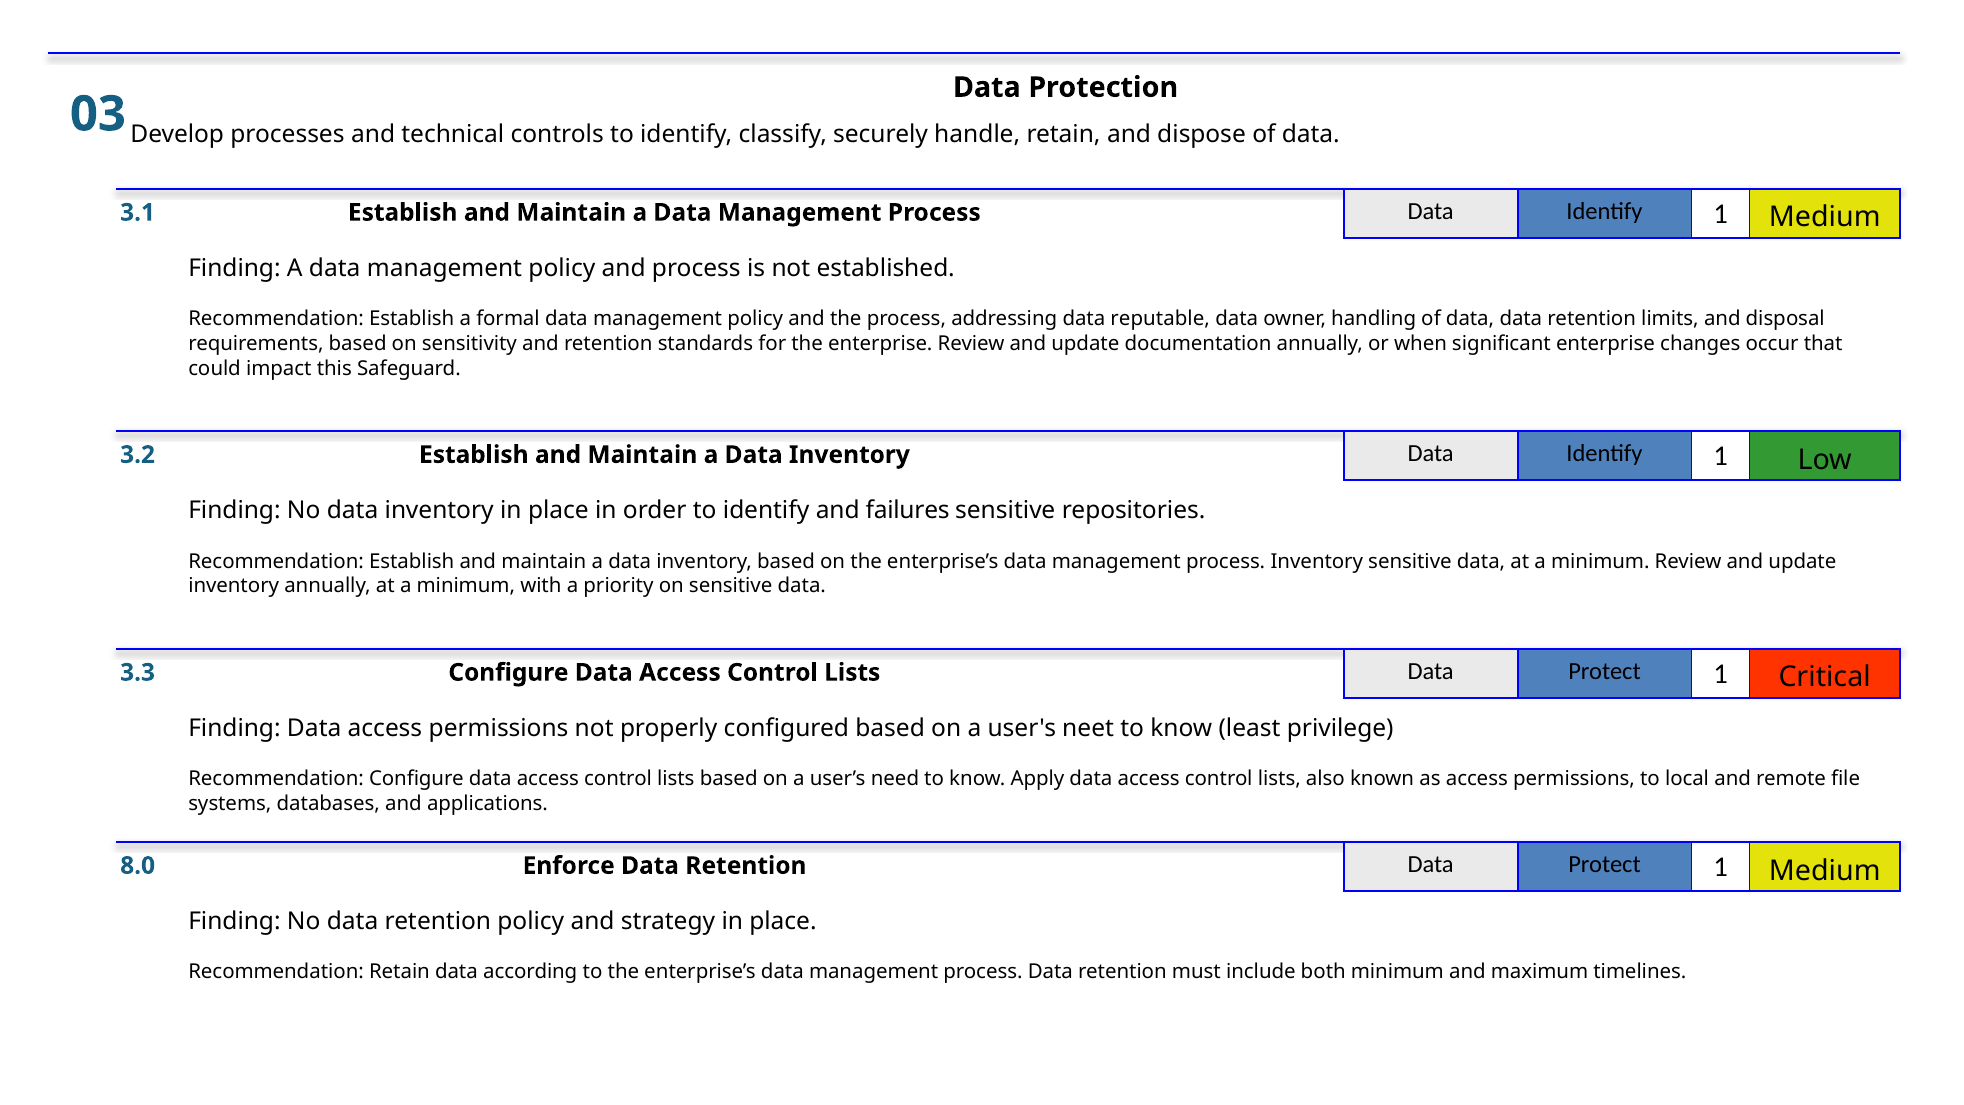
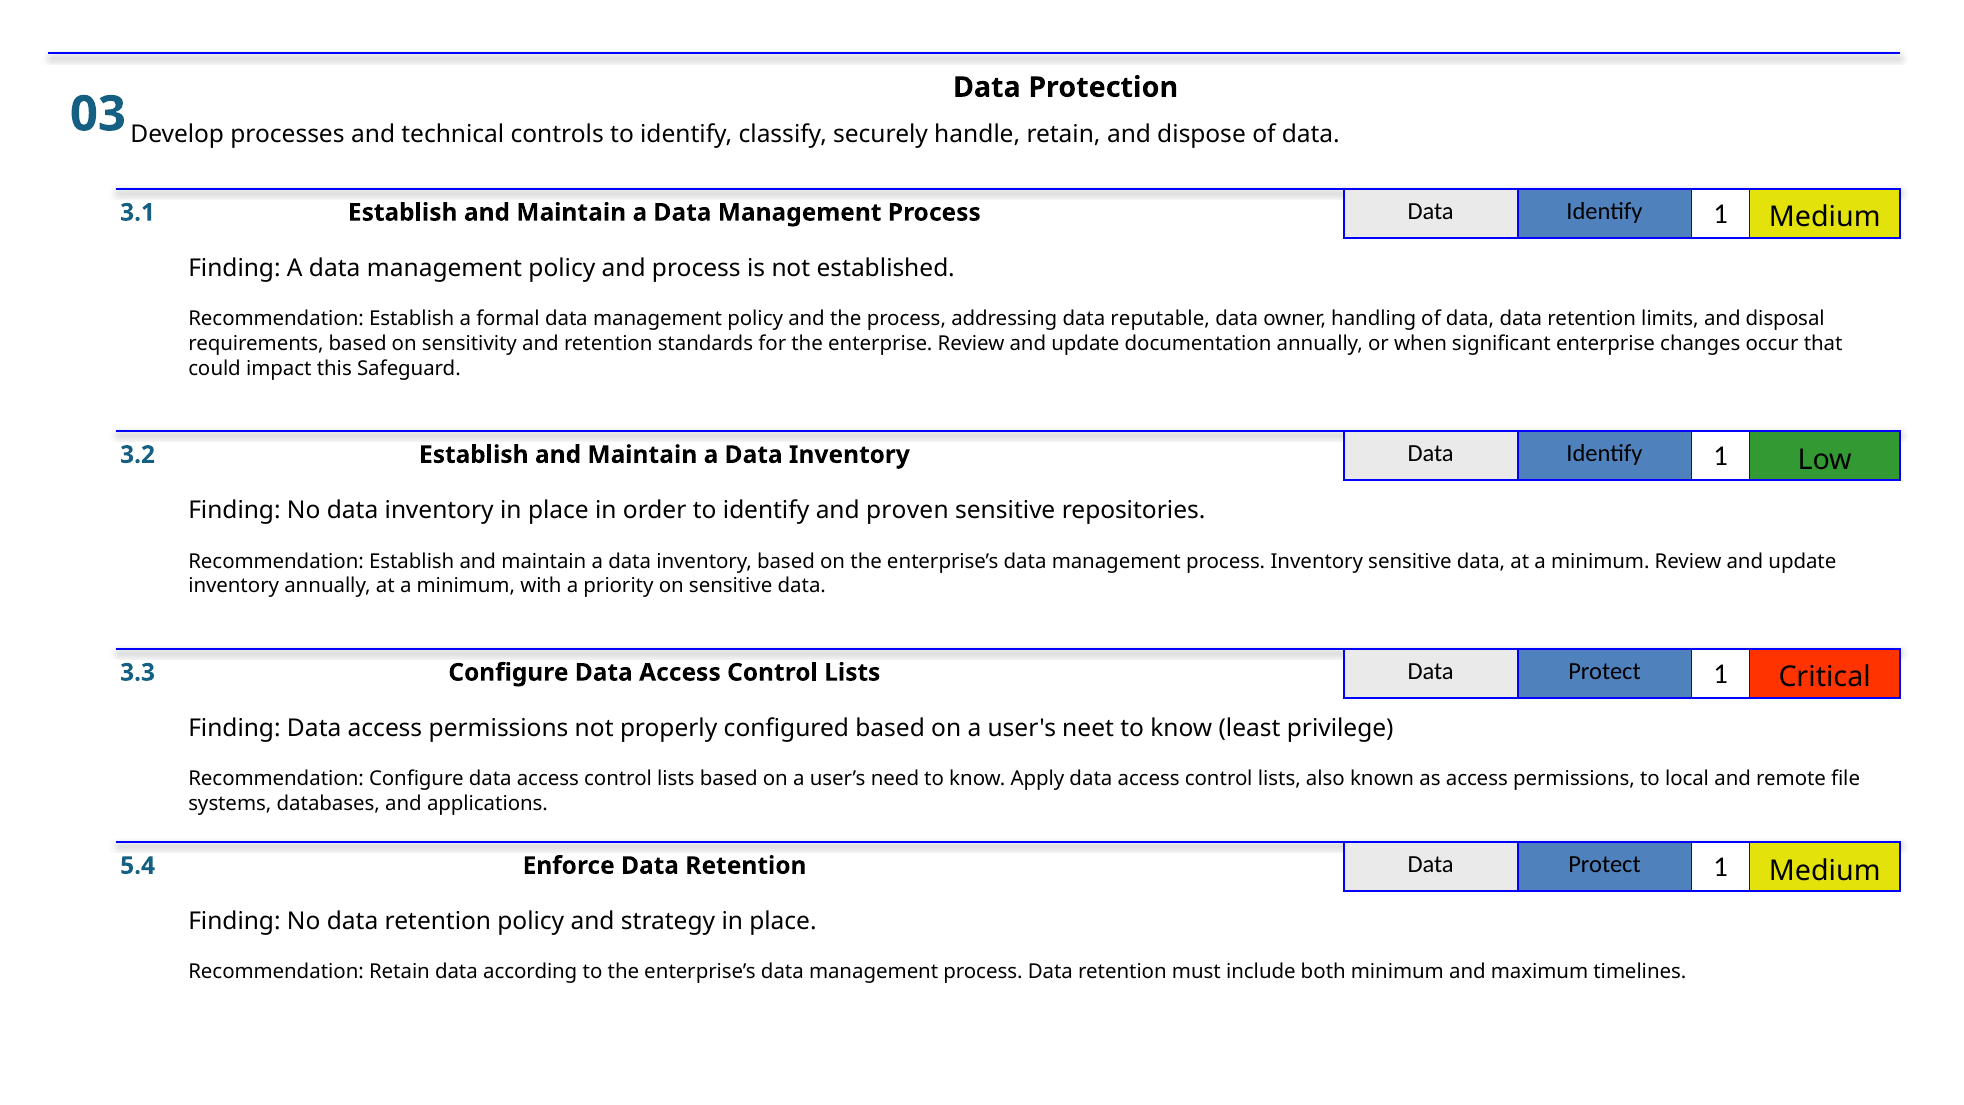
failures: failures -> proven (907, 510)
8.0: 8.0 -> 5.4 (138, 865)
